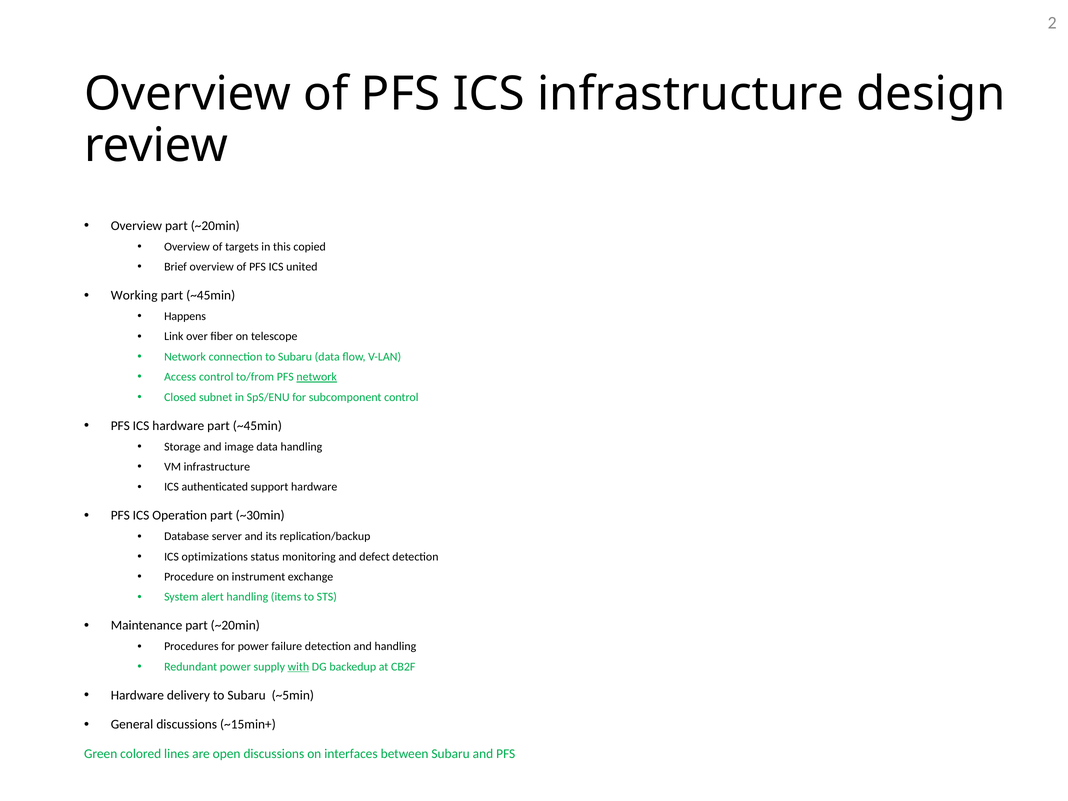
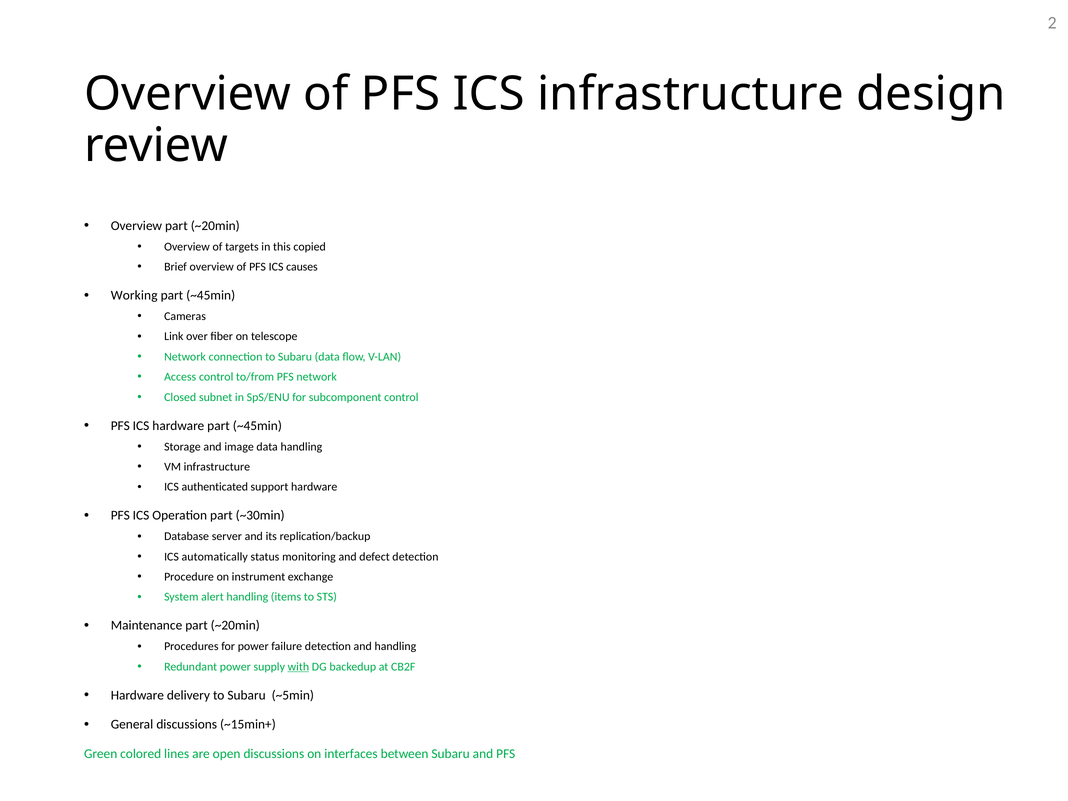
united: united -> causes (302, 267)
Happens: Happens -> Cameras (185, 316)
network underline: present -> none (317, 377)
optimizations: optimizations -> automatically (215, 557)
